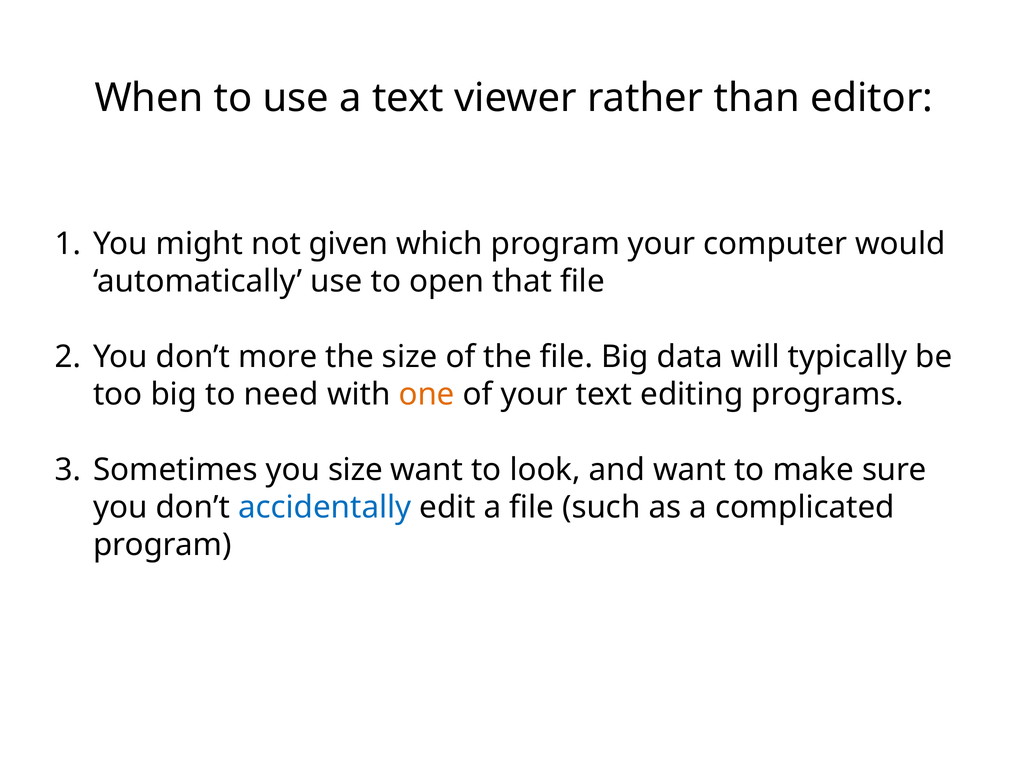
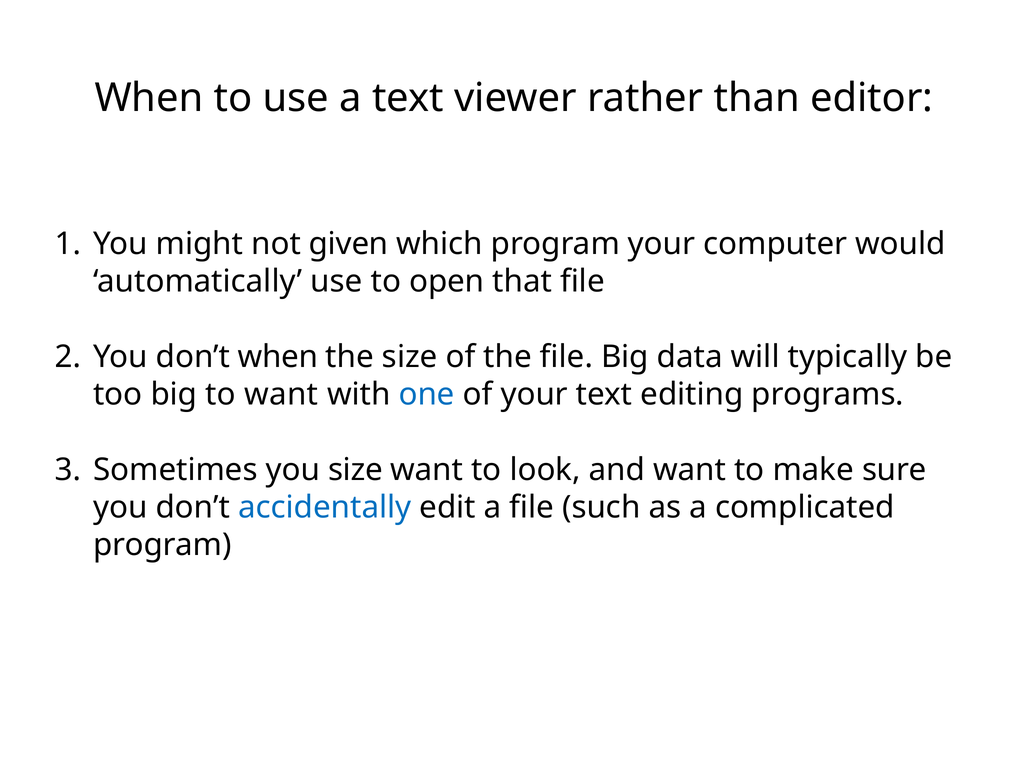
don’t more: more -> when (278, 357)
to need: need -> want (281, 394)
one colour: orange -> blue (427, 394)
